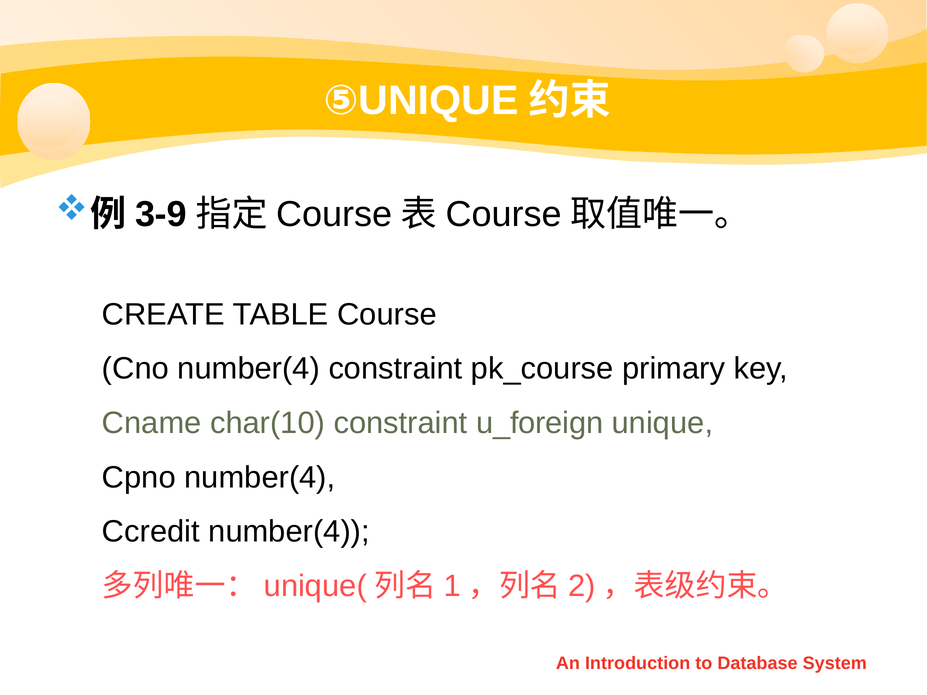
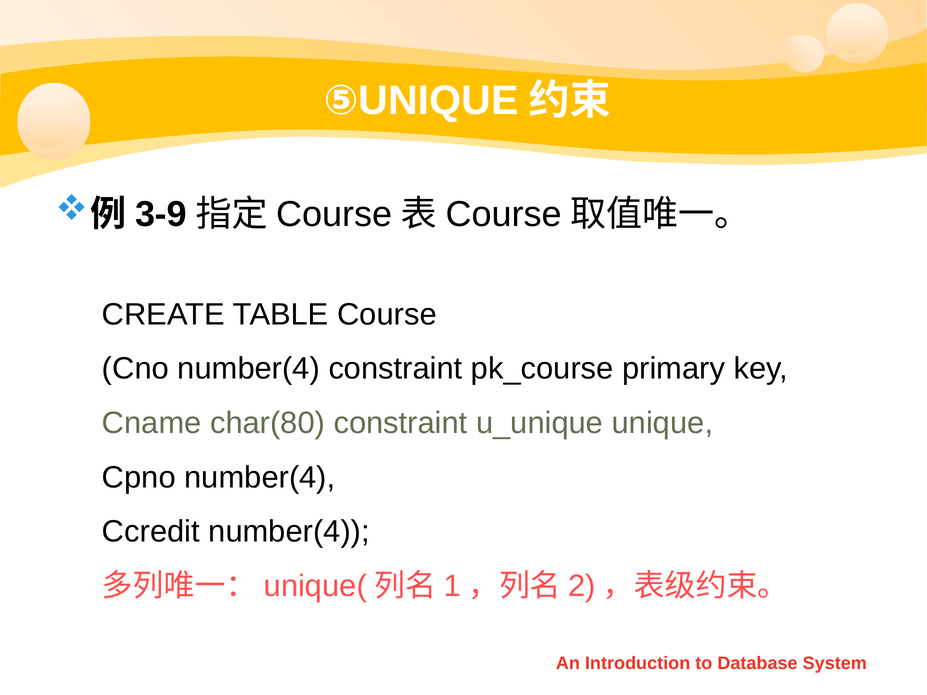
char(10: char(10 -> char(80 (268, 423)
u_foreign: u_foreign -> u_unique (540, 423)
